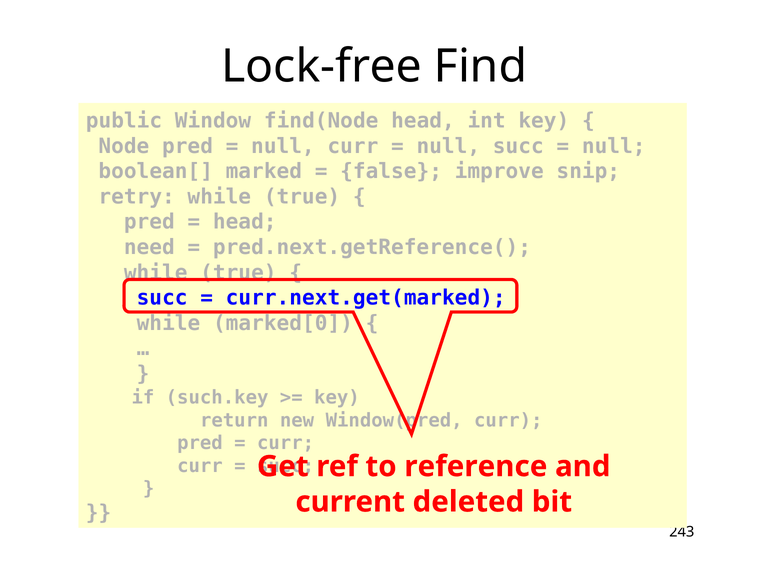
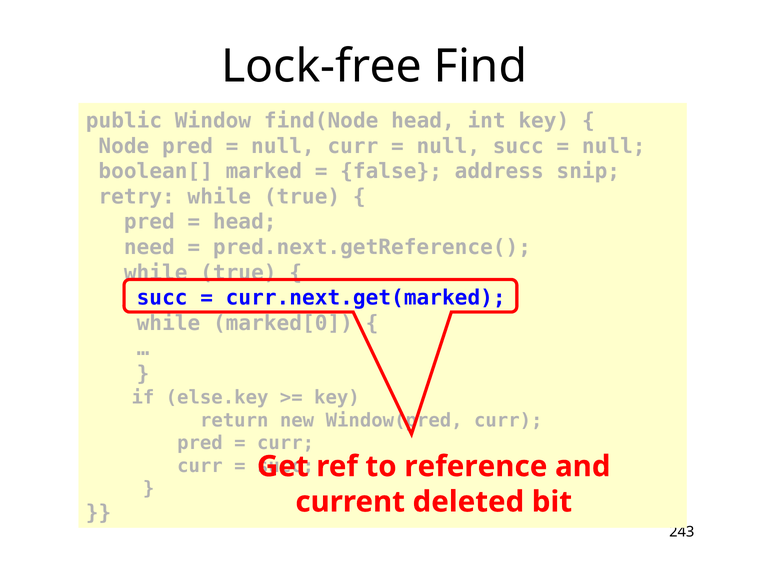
improve: improve -> address (499, 171)
such.key: such.key -> else.key (217, 398)
